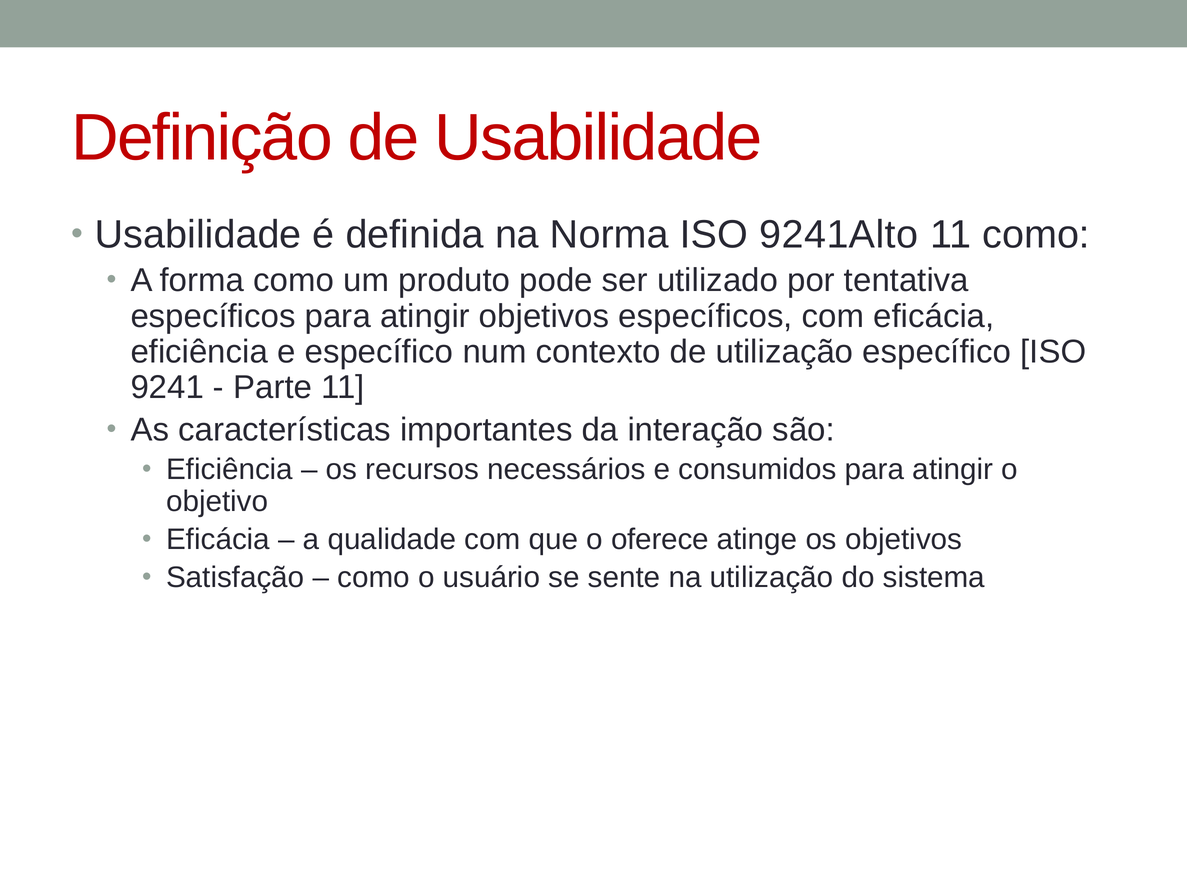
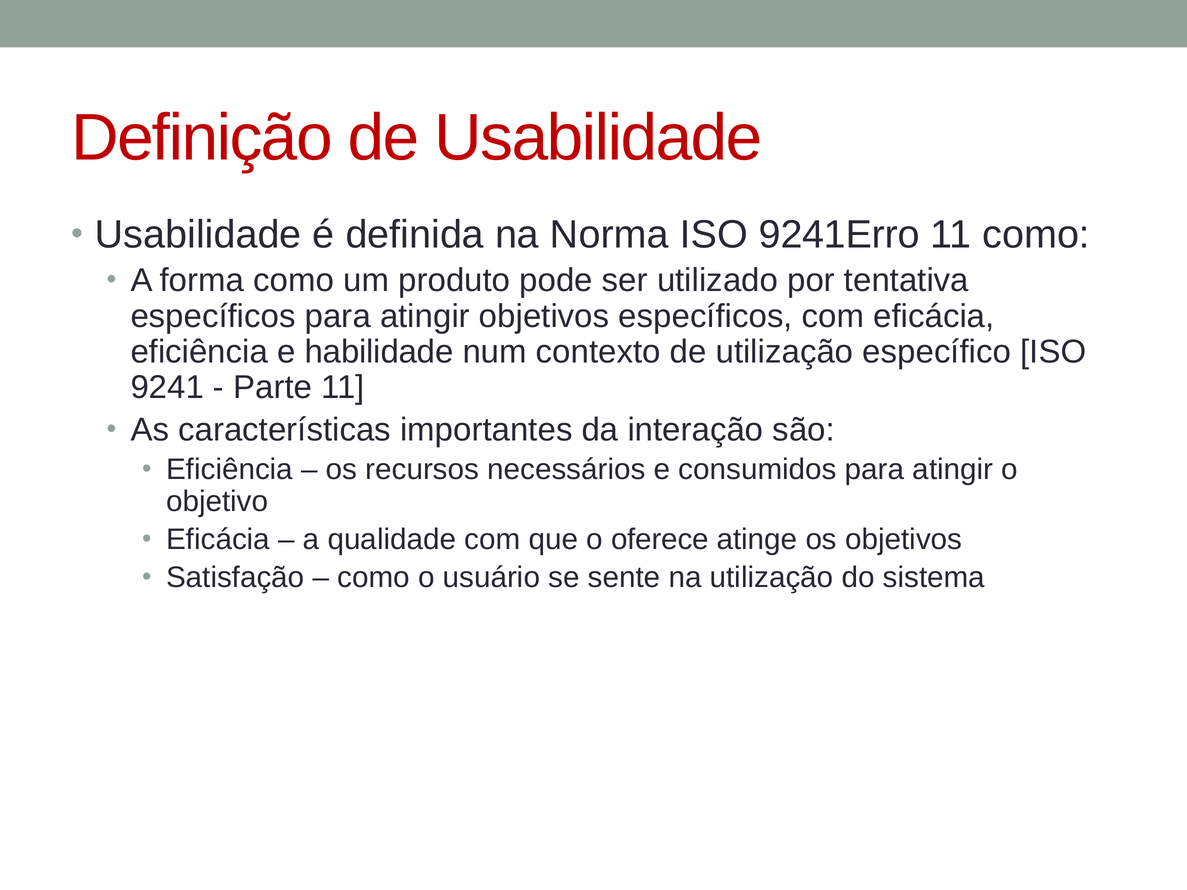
9241Alto: 9241Alto -> 9241Erro (839, 235)
e específico: específico -> habilidade (379, 352)
